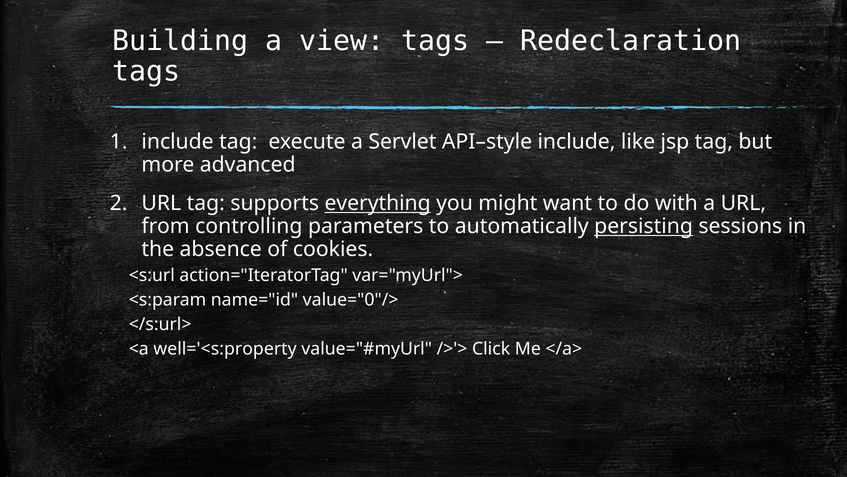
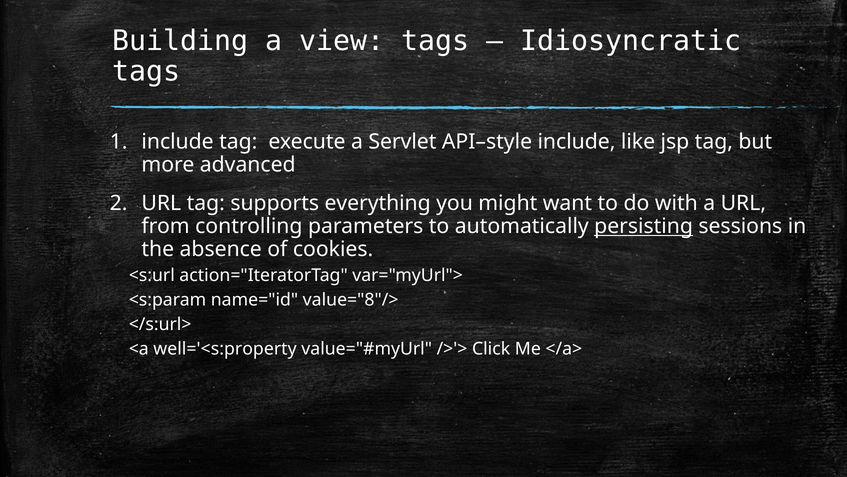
Redeclaration: Redeclaration -> Idiosyncratic (631, 41)
everything underline: present -> none (378, 203)
value="0"/>: value="0"/> -> value="8"/> (351, 300)
